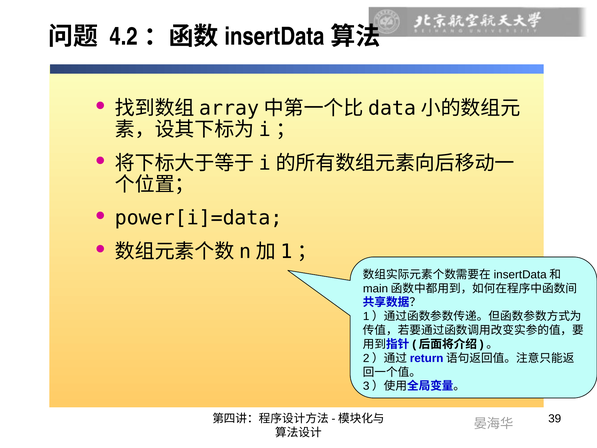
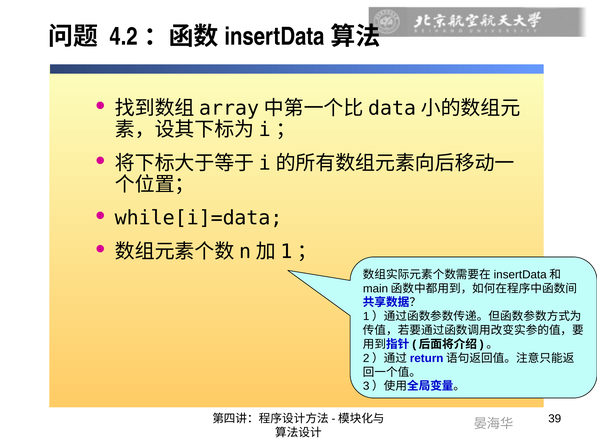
power[i]=data: power[i]=data -> while[i]=data (199, 218)
